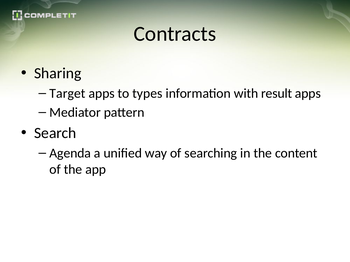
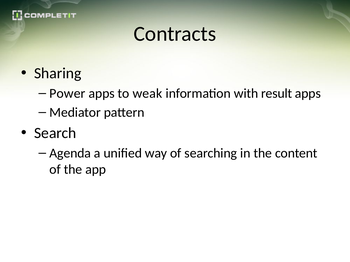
Target: Target -> Power (67, 94)
types: types -> weak (147, 94)
